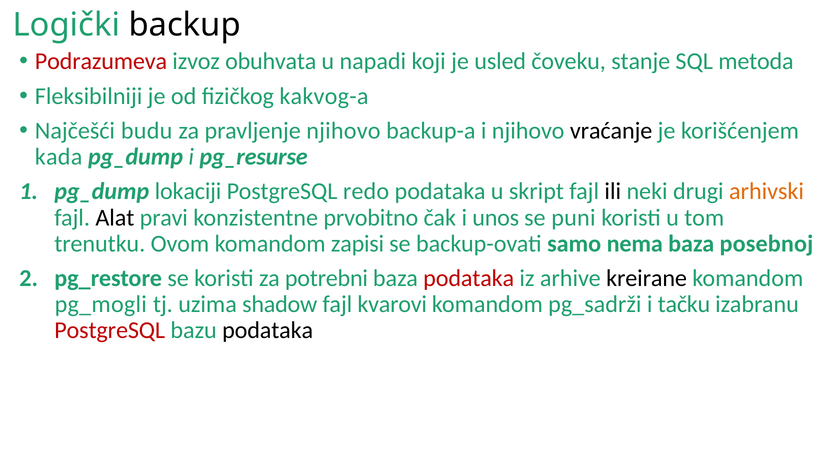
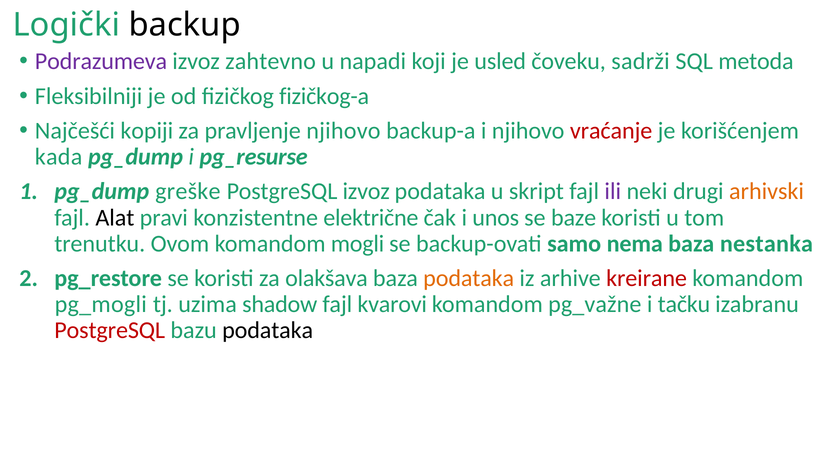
Podrazumeva colour: red -> purple (101, 61)
obuhvata: obuhvata -> zahtevno (271, 61)
stanje: stanje -> sadrži (641, 61)
kakvog-a: kakvog-a -> fizičkog-a (324, 96)
budu: budu -> kopiji (147, 131)
vraćanje colour: black -> red (611, 131)
lokaciji: lokaciji -> greške (188, 191)
PostgreSQL redo: redo -> izvoz (366, 191)
ili colour: black -> purple (613, 191)
prvobitno: prvobitno -> električne (371, 217)
puni: puni -> baze (574, 217)
zapisi: zapisi -> mogli (358, 243)
posebnoj: posebnoj -> nestanka (766, 243)
potrebni: potrebni -> olakšava (326, 278)
podataka colour: red -> orange (469, 278)
kreirane colour: black -> red (647, 278)
pg_sadrži: pg_sadrži -> pg_važne (595, 304)
